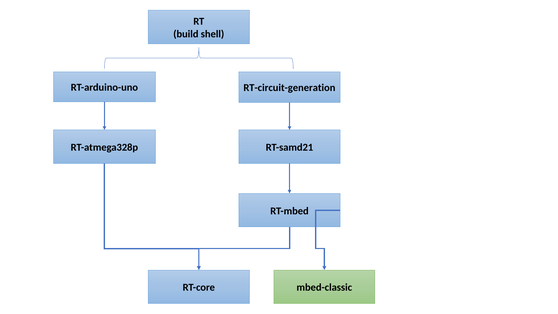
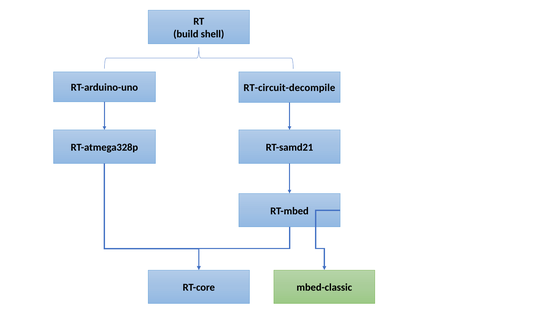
RT-circuit-generation: RT-circuit-generation -> RT-circuit-decompile (289, 88)
